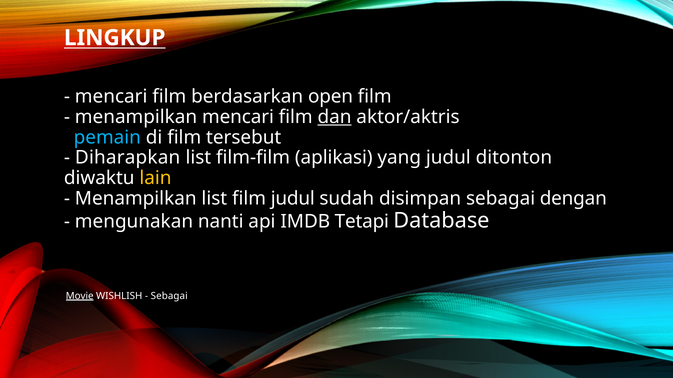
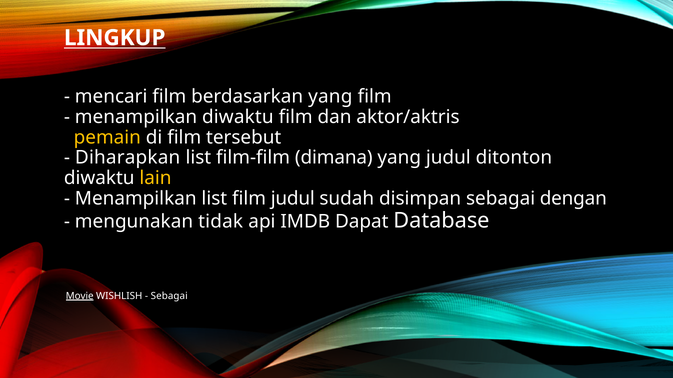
berdasarkan open: open -> yang (330, 97)
menampilkan mencari: mencari -> diwaktu (238, 117)
dan underline: present -> none (335, 117)
pemain colour: light blue -> yellow (107, 137)
aplikasi: aplikasi -> dimana (334, 158)
nanti: nanti -> tidak (221, 222)
Tetapi: Tetapi -> Dapat (362, 222)
